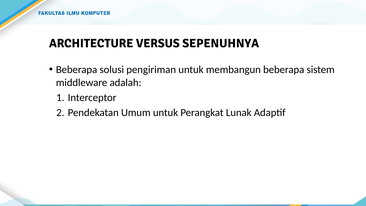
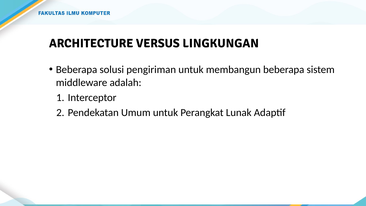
SEPENUHNYA: SEPENUHNYA -> LINGKUNGAN (221, 43)
